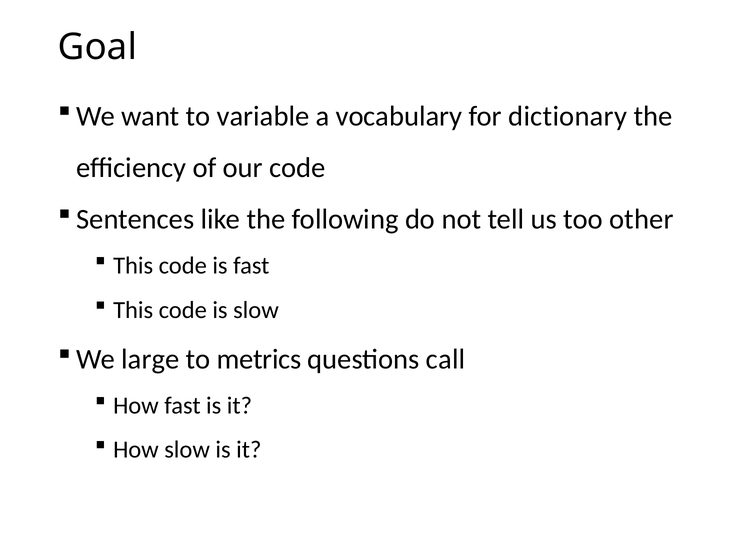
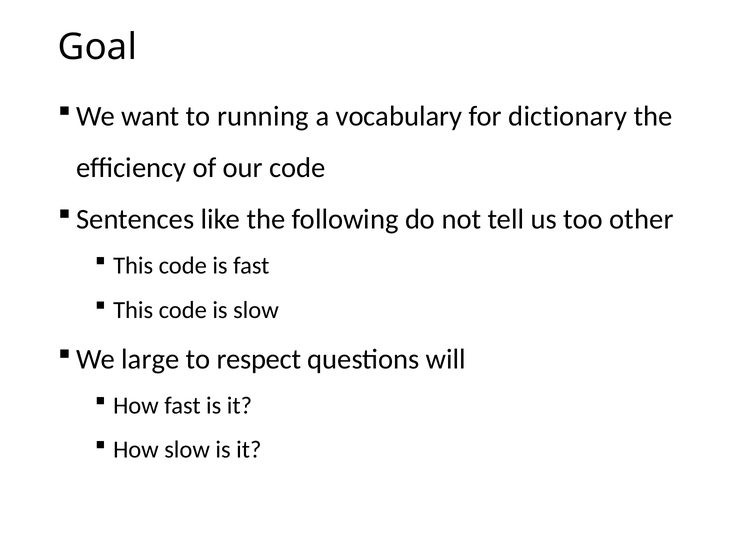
variable: variable -> running (263, 116)
metrics: metrics -> respect (259, 359)
call: call -> will (446, 359)
